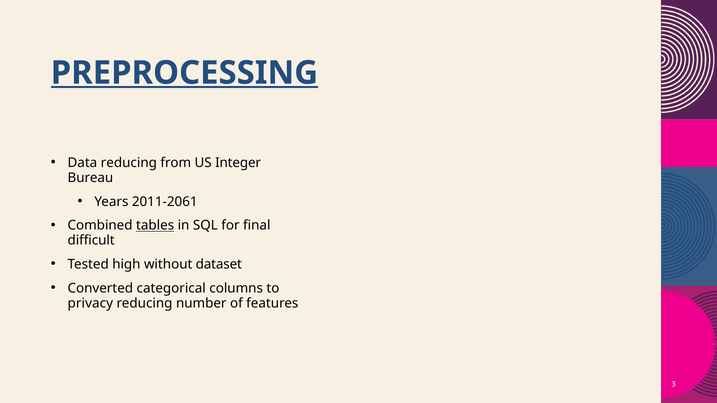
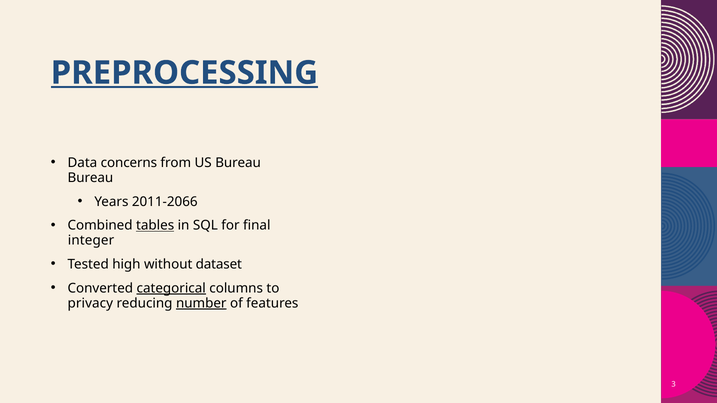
Data reducing: reducing -> concerns (129, 163)
US Integer: Integer -> Bureau (238, 163)
2011-2061: 2011-2061 -> 2011-2066 (165, 202)
difficult: difficult -> integer (91, 241)
categorical underline: none -> present (171, 288)
number underline: none -> present (201, 303)
